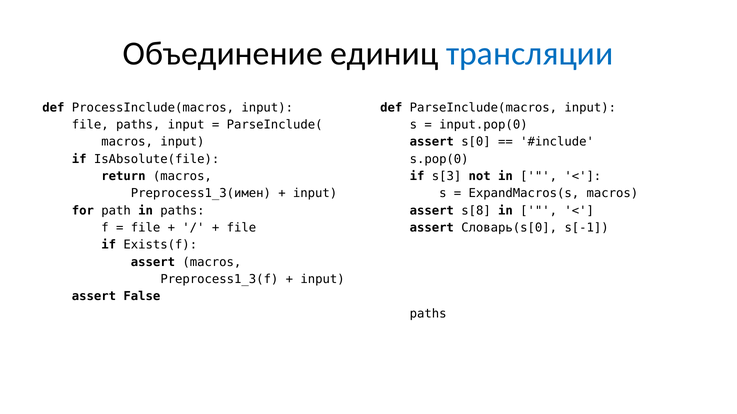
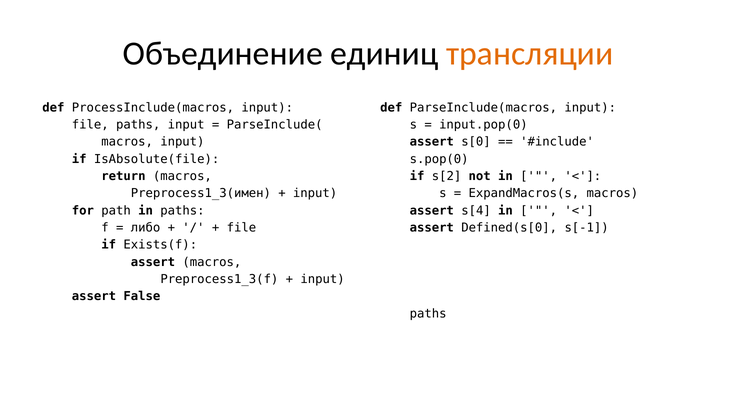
трансляции colour: blue -> orange (530, 54)
s[3: s[3 -> s[2 (447, 176)
s[8: s[8 -> s[4 (476, 211)
file: file -> либо (146, 228)
Словарь(s[0: Словарь(s[0 -> Defined(s[0 (509, 228)
